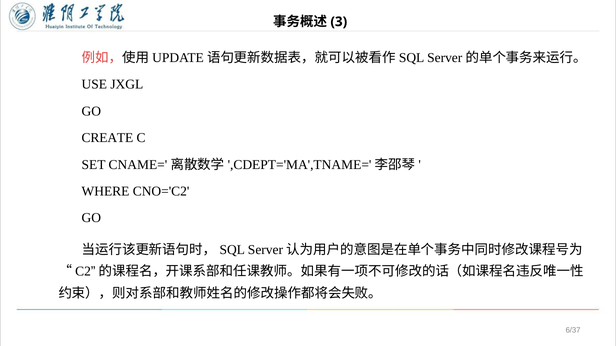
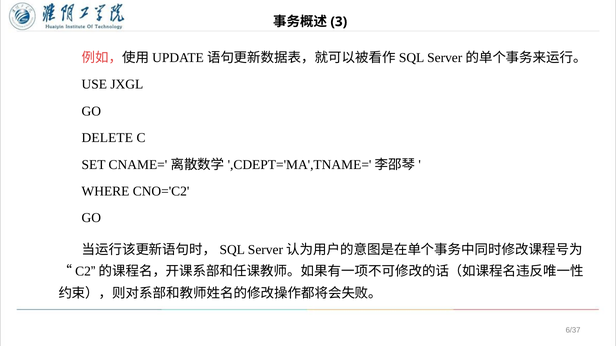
CREATE: CREATE -> DELETE (107, 138)
